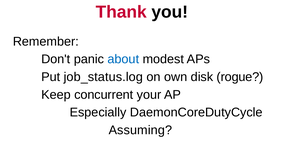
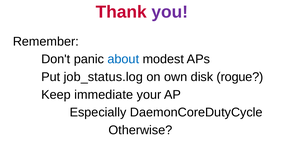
you colour: black -> purple (170, 12)
concurrent: concurrent -> immediate (104, 94)
Assuming: Assuming -> Otherwise (140, 130)
